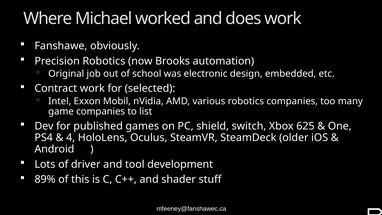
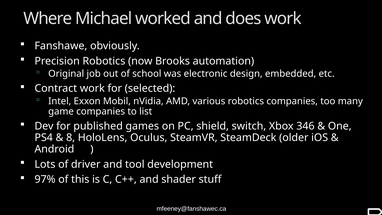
625: 625 -> 346 (305, 126)
4: 4 -> 8 (71, 138)
89%: 89% -> 97% (45, 179)
